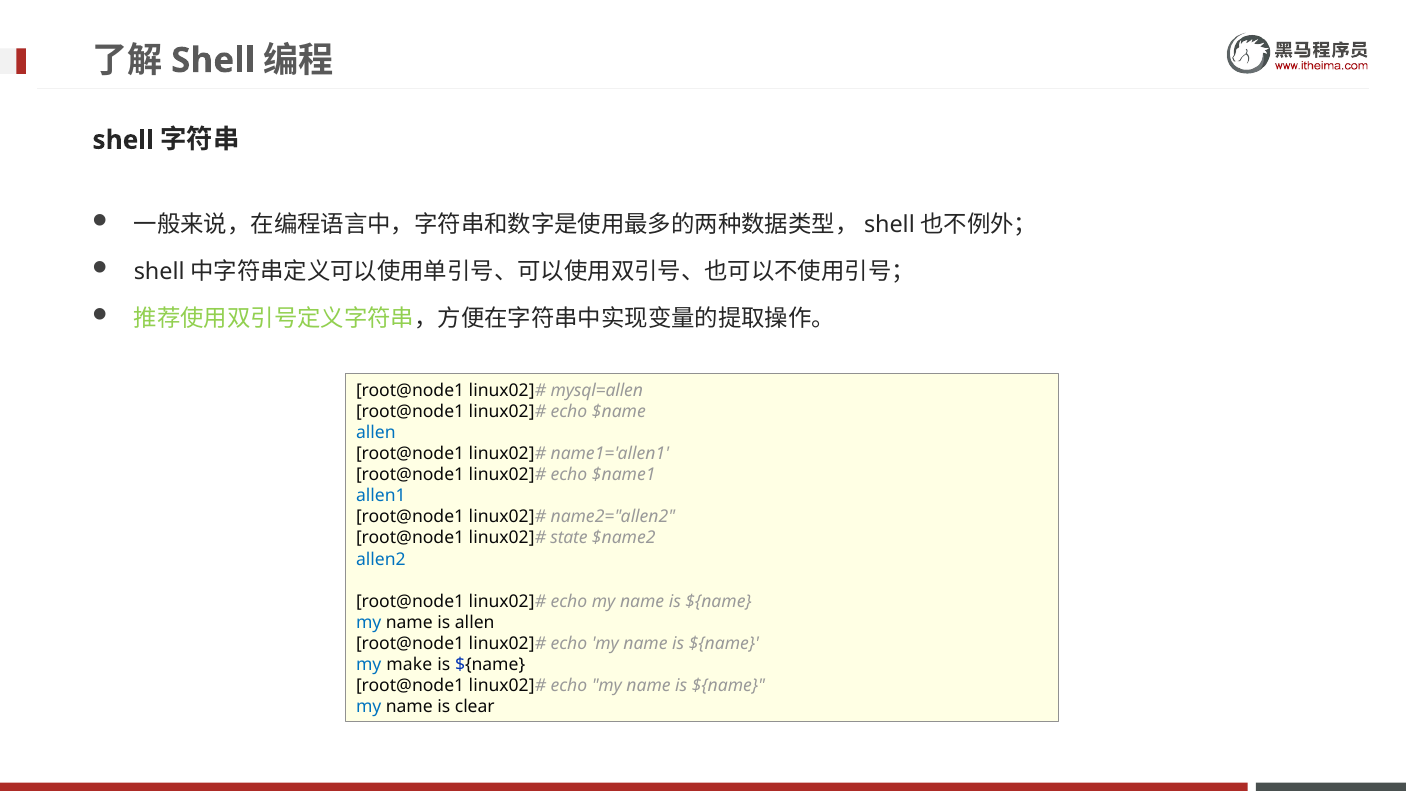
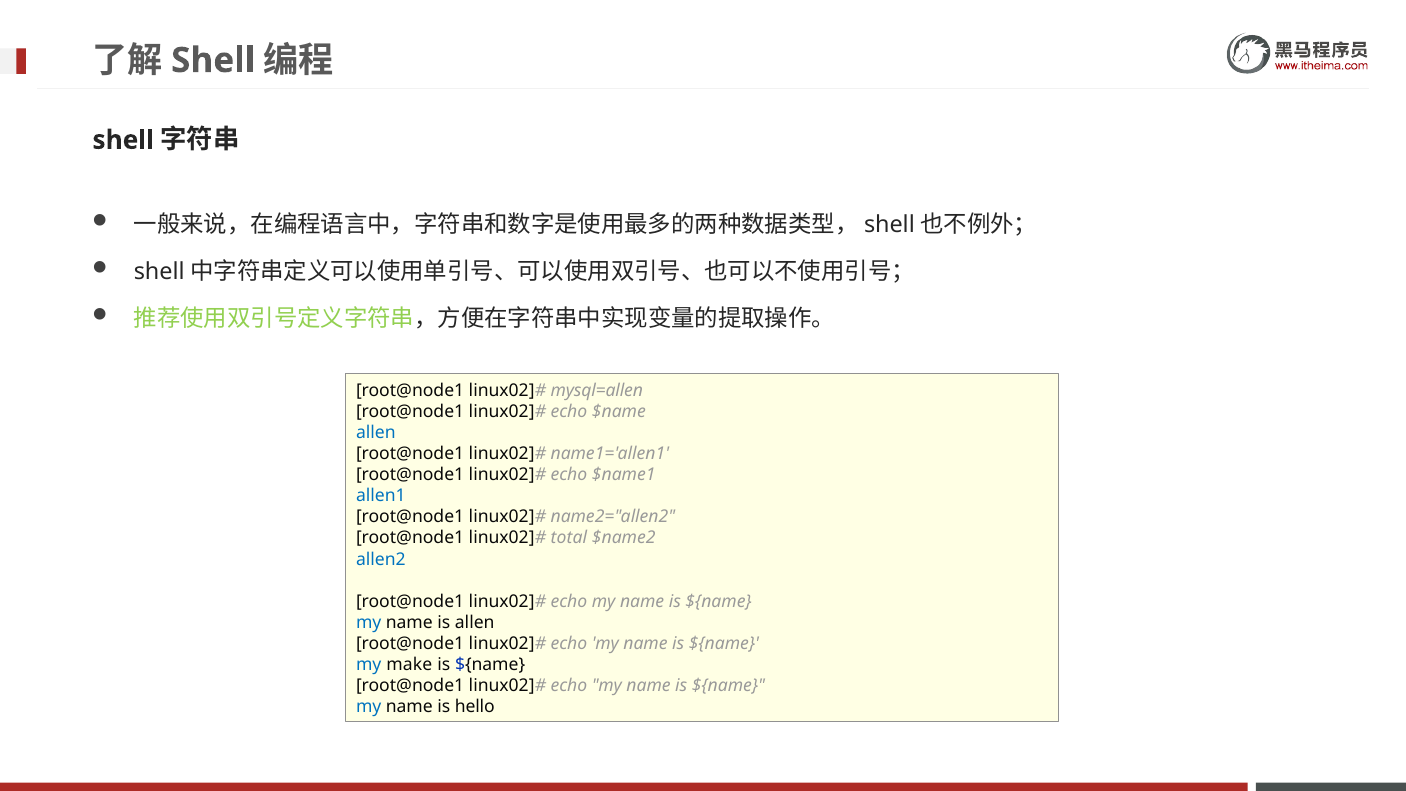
state: state -> total (569, 538)
clear: clear -> hello (475, 707)
